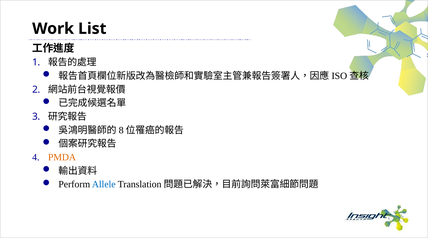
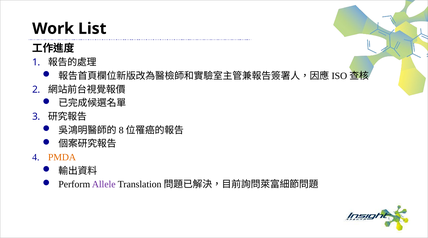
Allele colour: blue -> purple (104, 184)
